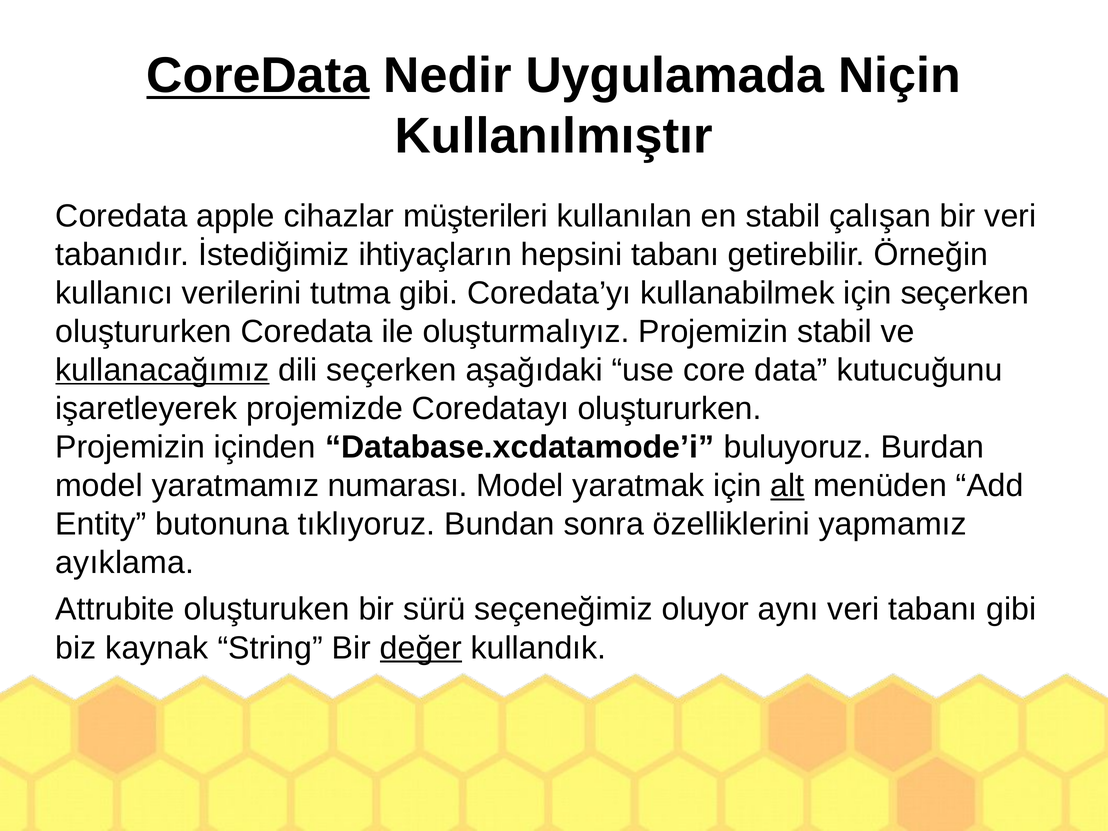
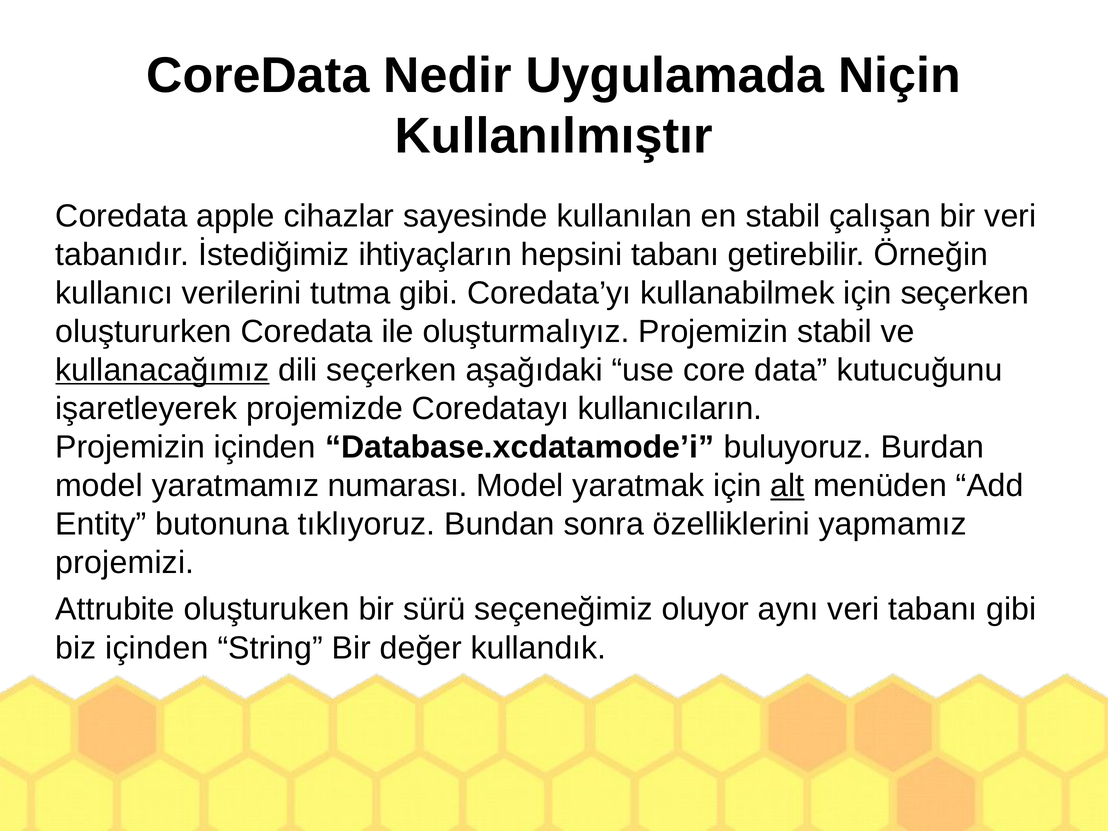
CoreData underline: present -> none (258, 76)
müşterileri: müşterileri -> sayesinde (475, 216)
Coredatayı oluştururken: oluştururken -> kullanıcıların (670, 408)
ayıklama: ayıklama -> projemizi (125, 562)
biz kaynak: kaynak -> içinden (157, 648)
değer underline: present -> none (421, 648)
